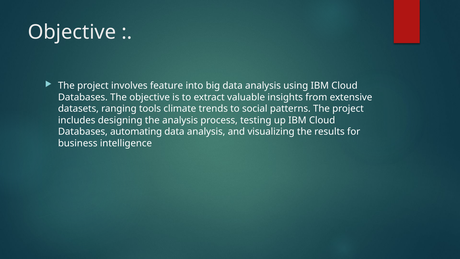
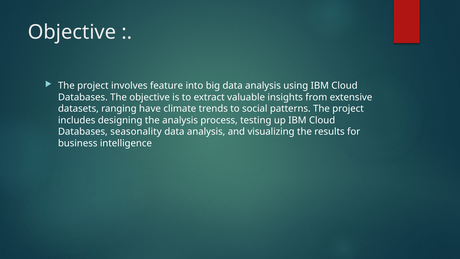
tools: tools -> have (150, 109)
automating: automating -> seasonality (136, 132)
